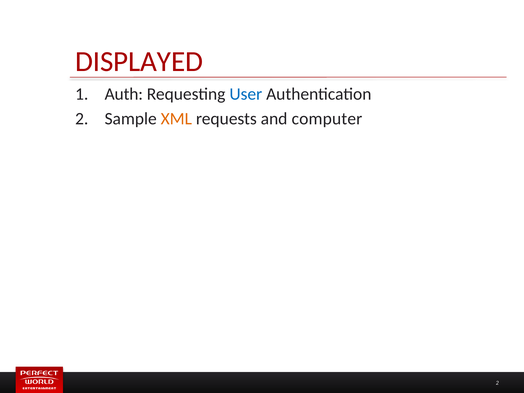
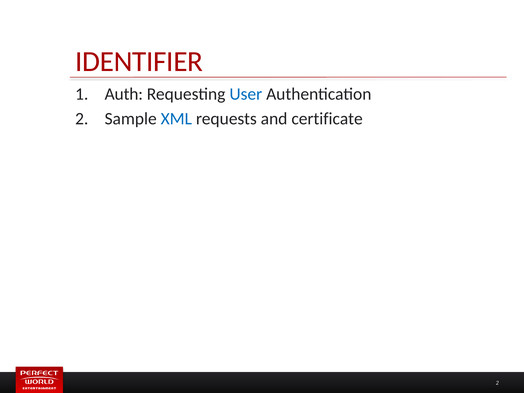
DISPLAYED: DISPLAYED -> IDENTIFIER (139, 61)
XML colour: orange -> blue (176, 119)
computer: computer -> certificate (327, 119)
